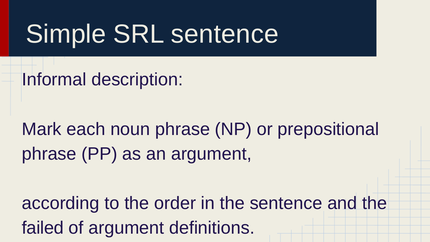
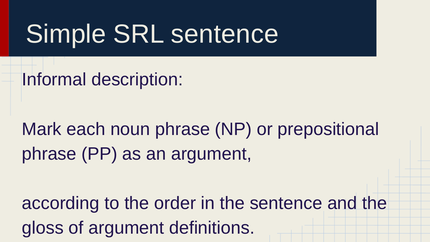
failed: failed -> gloss (43, 228)
